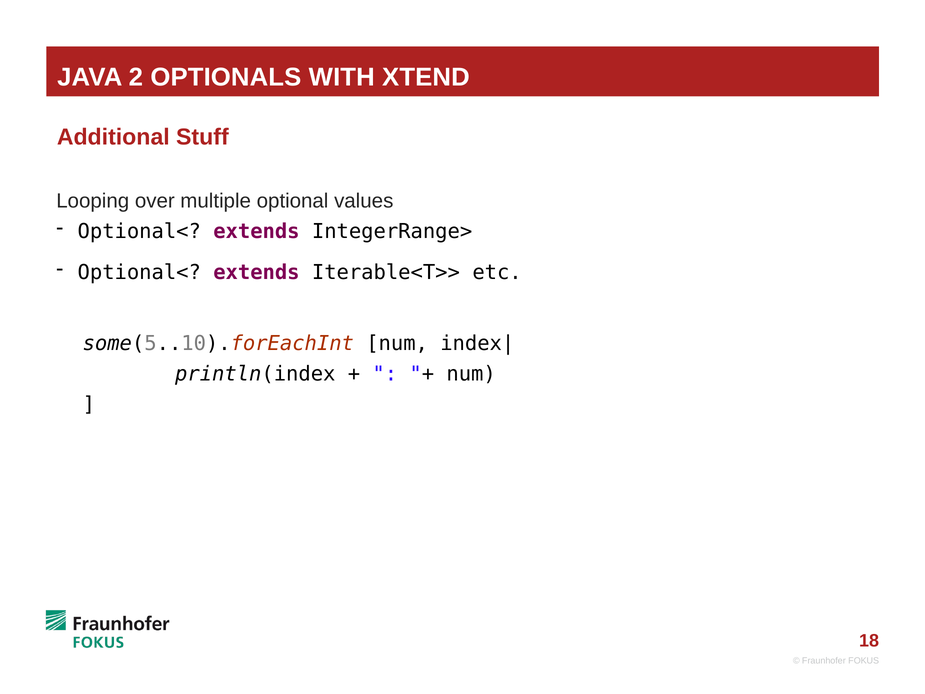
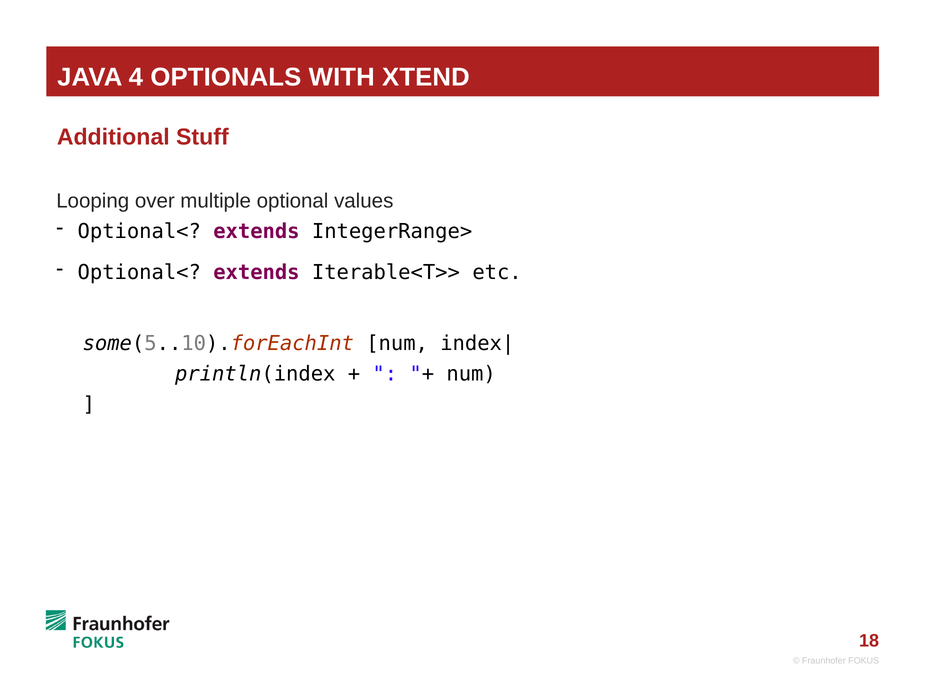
2: 2 -> 4 (136, 77)
